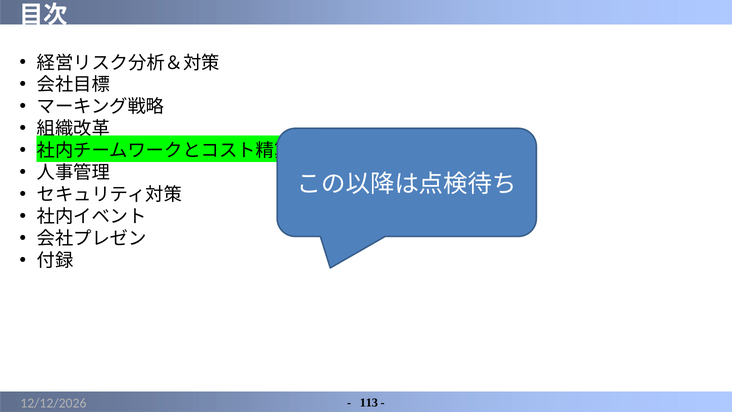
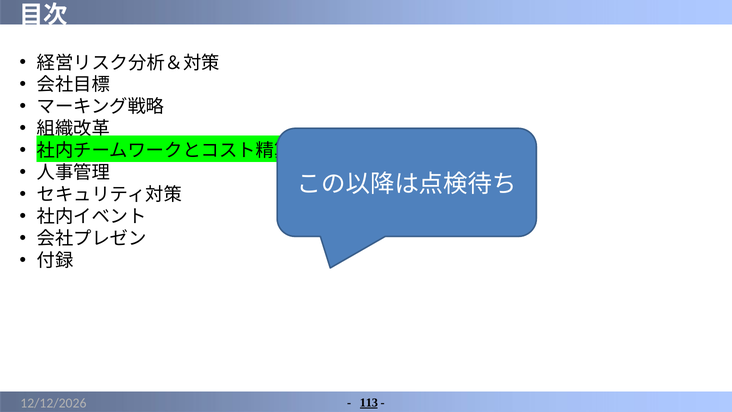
113 underline: none -> present (369, 402)
